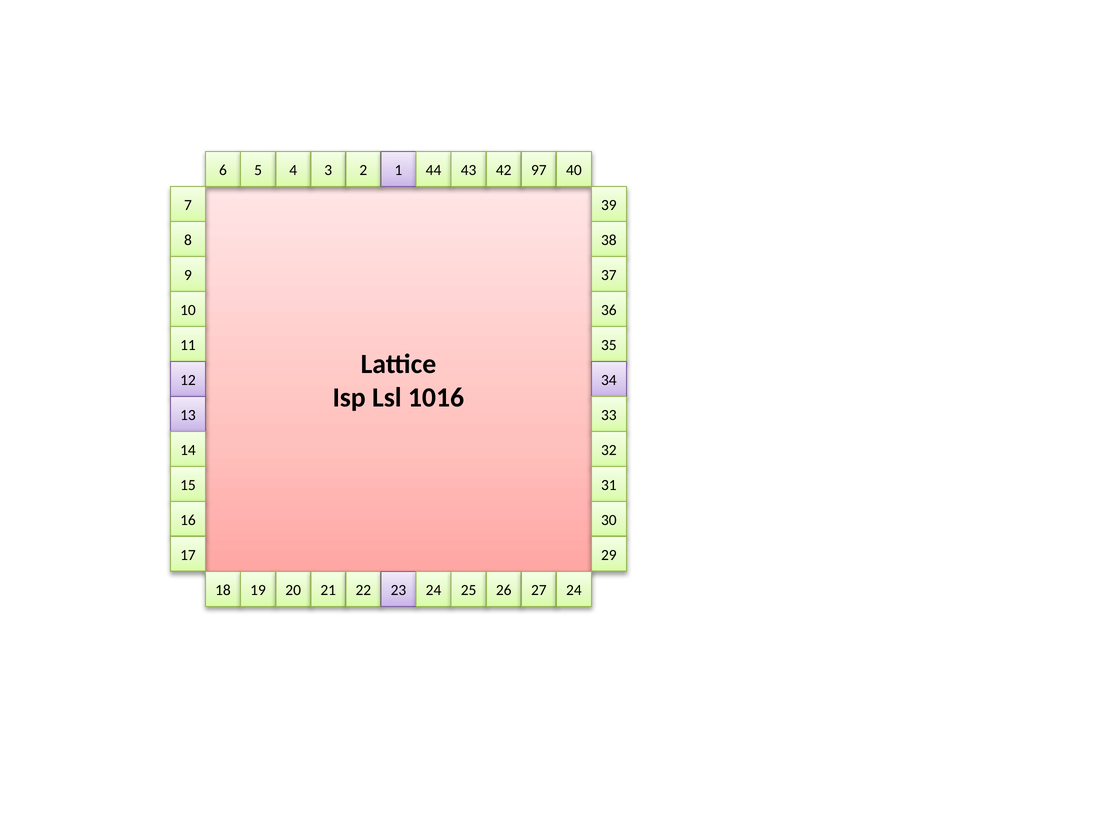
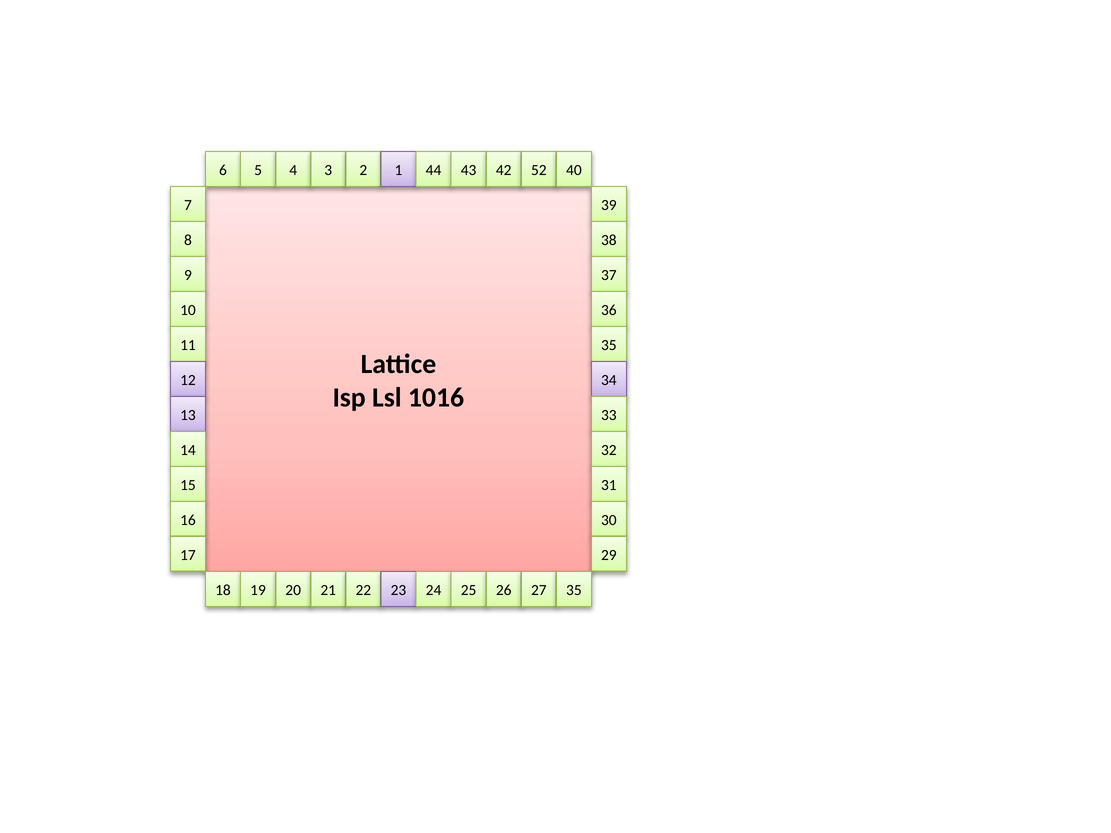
97: 97 -> 52 (539, 170)
27 24: 24 -> 35 (574, 590)
